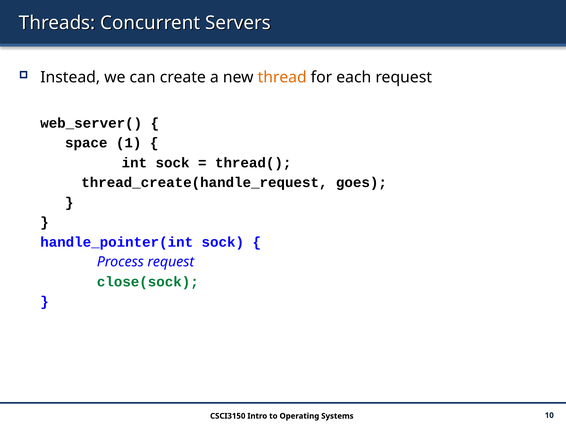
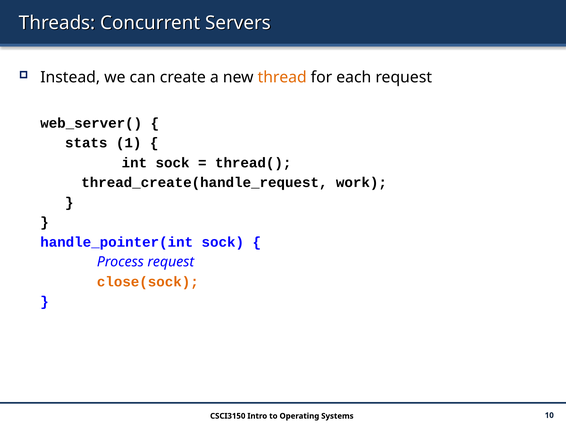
space: space -> stats (86, 143)
goes: goes -> work (361, 182)
close(sock colour: green -> orange (148, 281)
